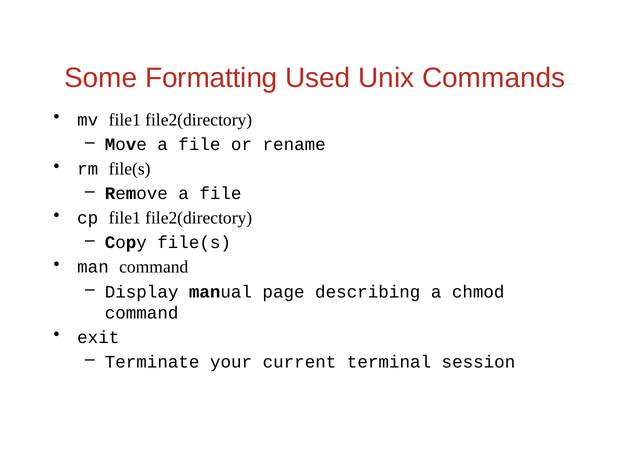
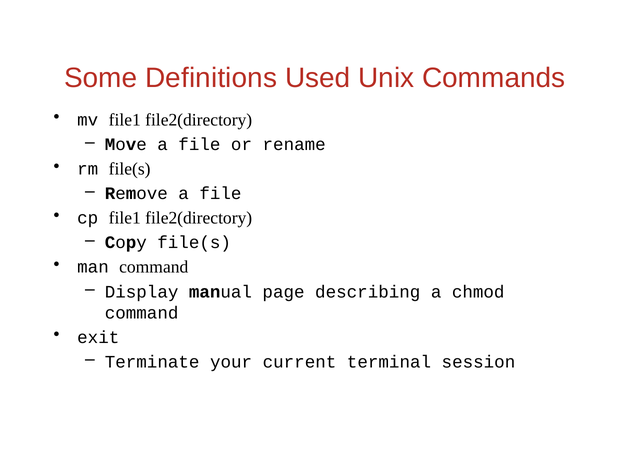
Formatting: Formatting -> Definitions (211, 78)
